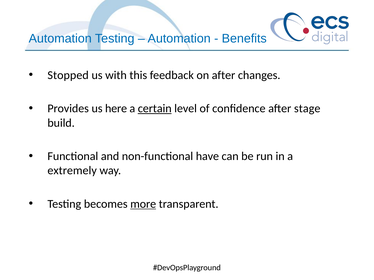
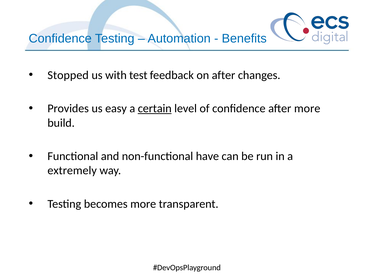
Automation: Automation -> Confidence (60, 39)
this: this -> test (138, 75)
here: here -> easy (116, 109)
after stage: stage -> more (307, 109)
more underline: present -> none (143, 204)
